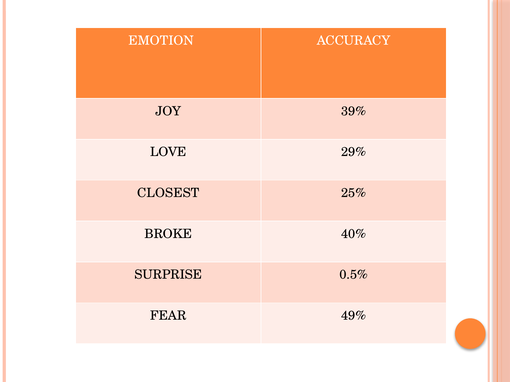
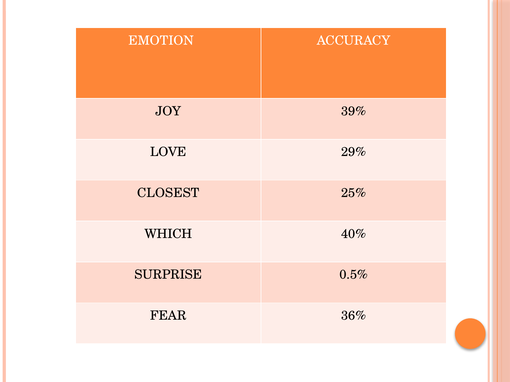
BROKE: BROKE -> WHICH (168, 234)
49%: 49% -> 36% (354, 316)
